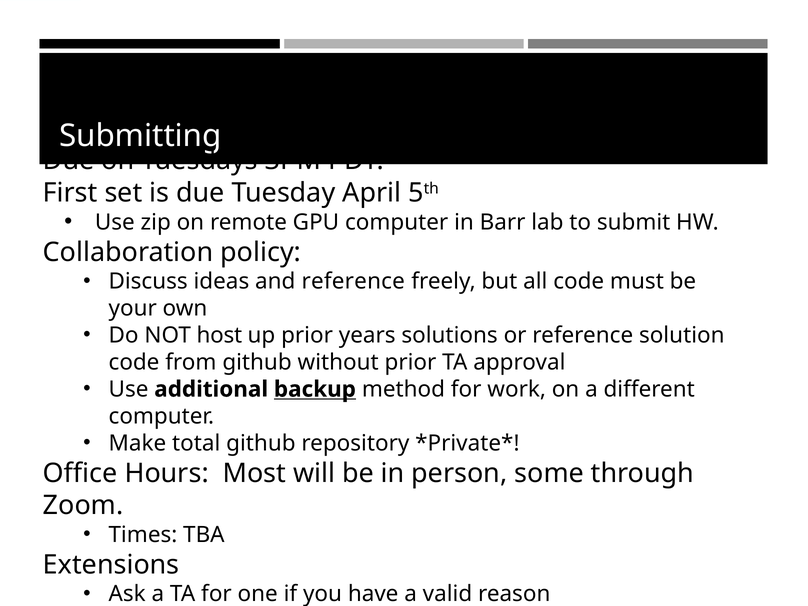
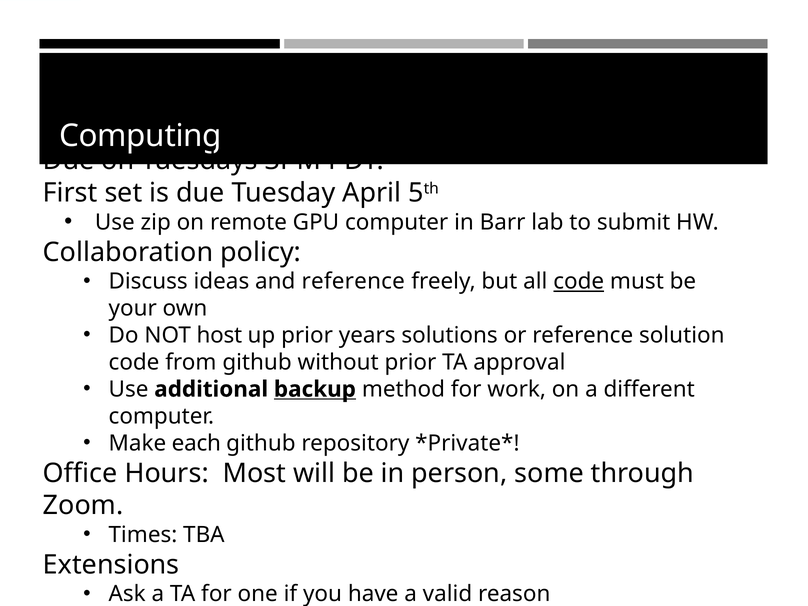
Submitting: Submitting -> Computing (140, 136)
code underline: none -> present (579, 281)
total: total -> each (196, 443)
